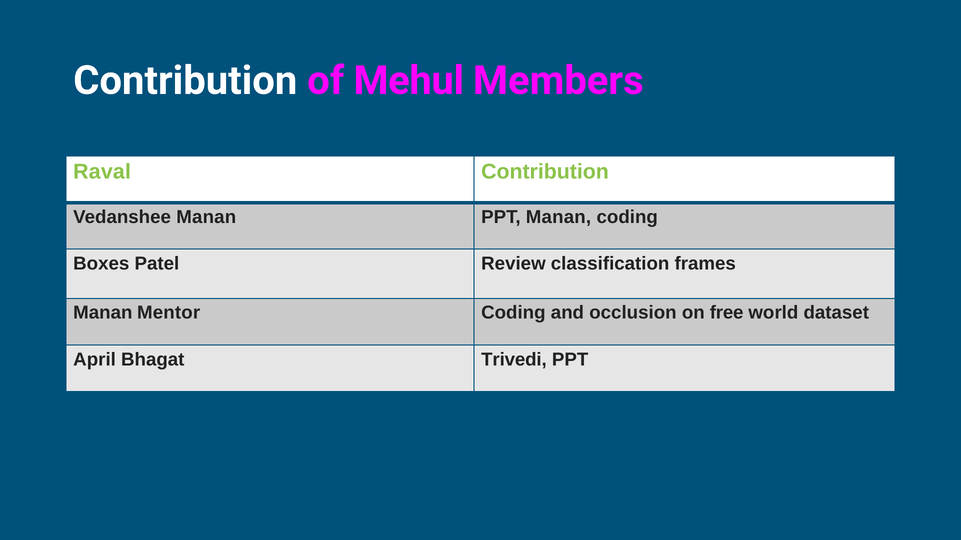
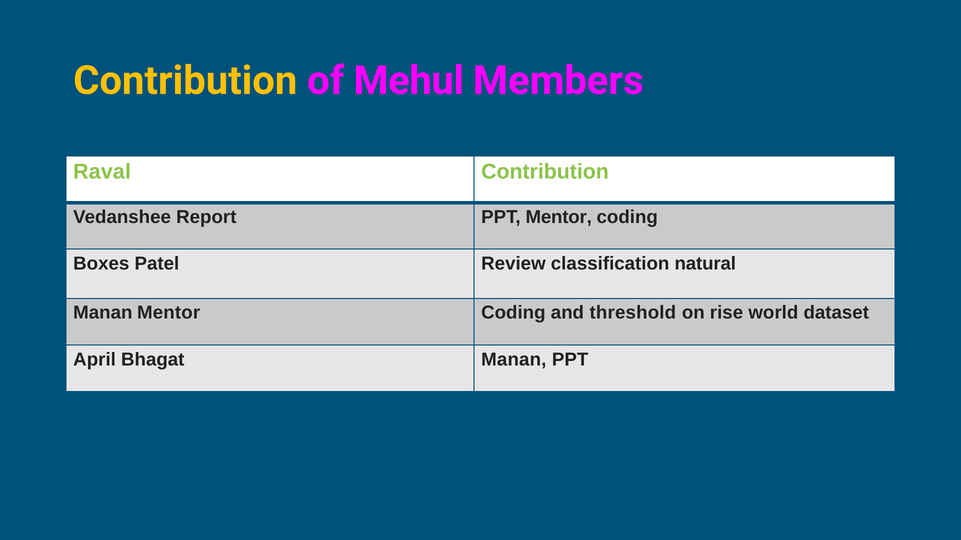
Contribution colour: white -> yellow (185, 81)
Vedanshee Manan: Manan -> Report (206, 217)
PPT Manan: Manan -> Mentor (559, 217)
frames: frames -> natural (705, 264)
occlusion: occlusion -> threshold (633, 313)
free: free -> rise (727, 313)
Bhagat Trivedi: Trivedi -> Manan (514, 360)
